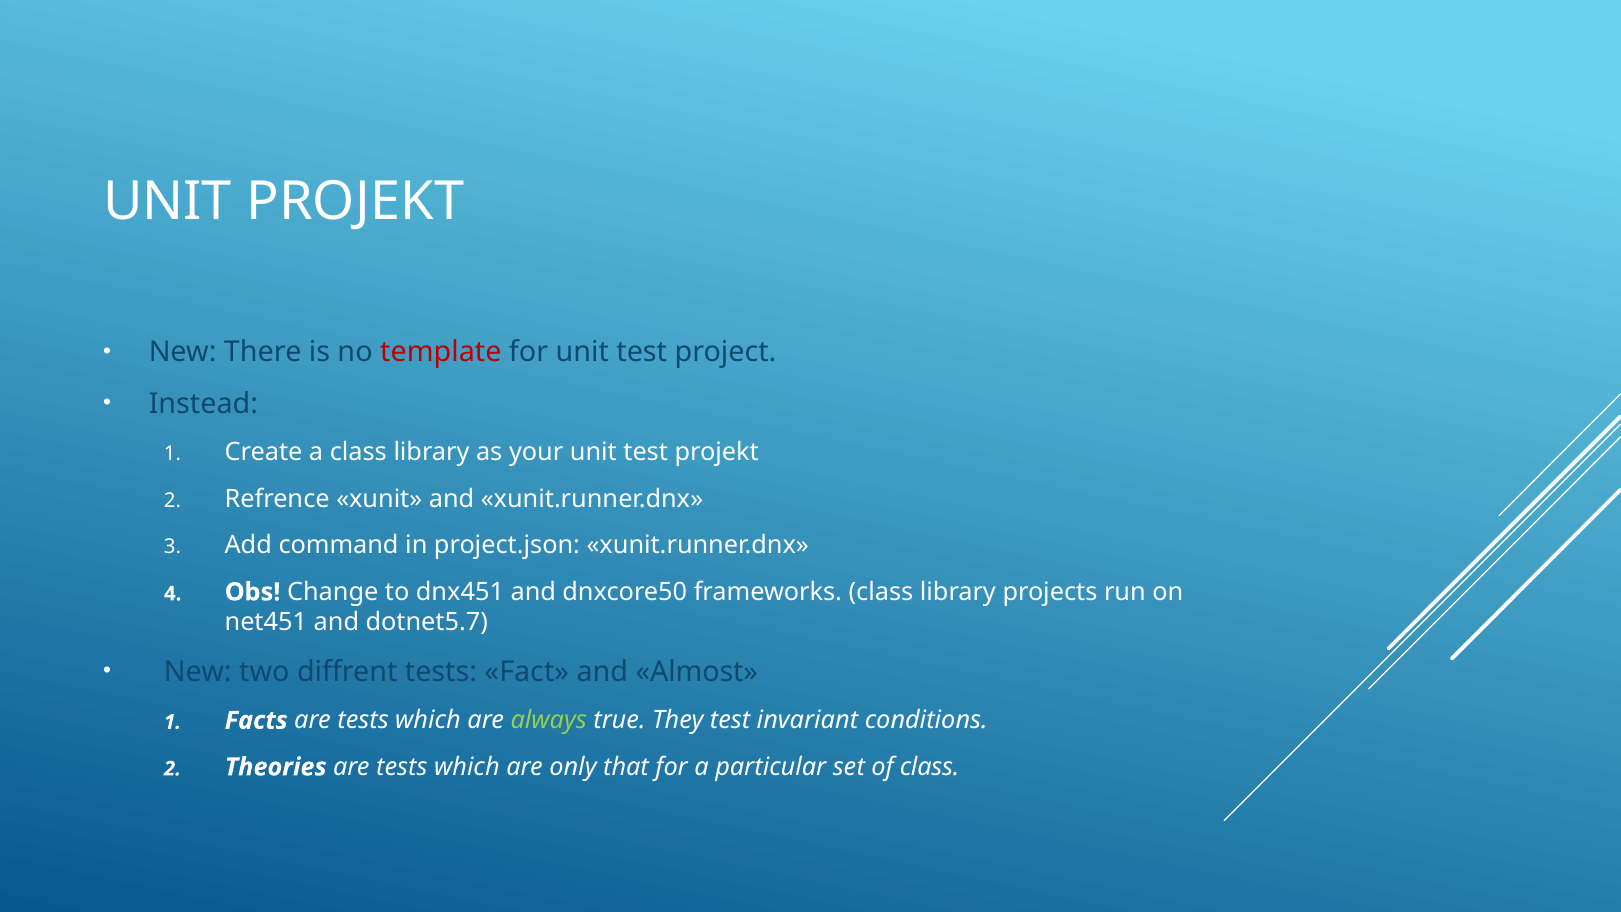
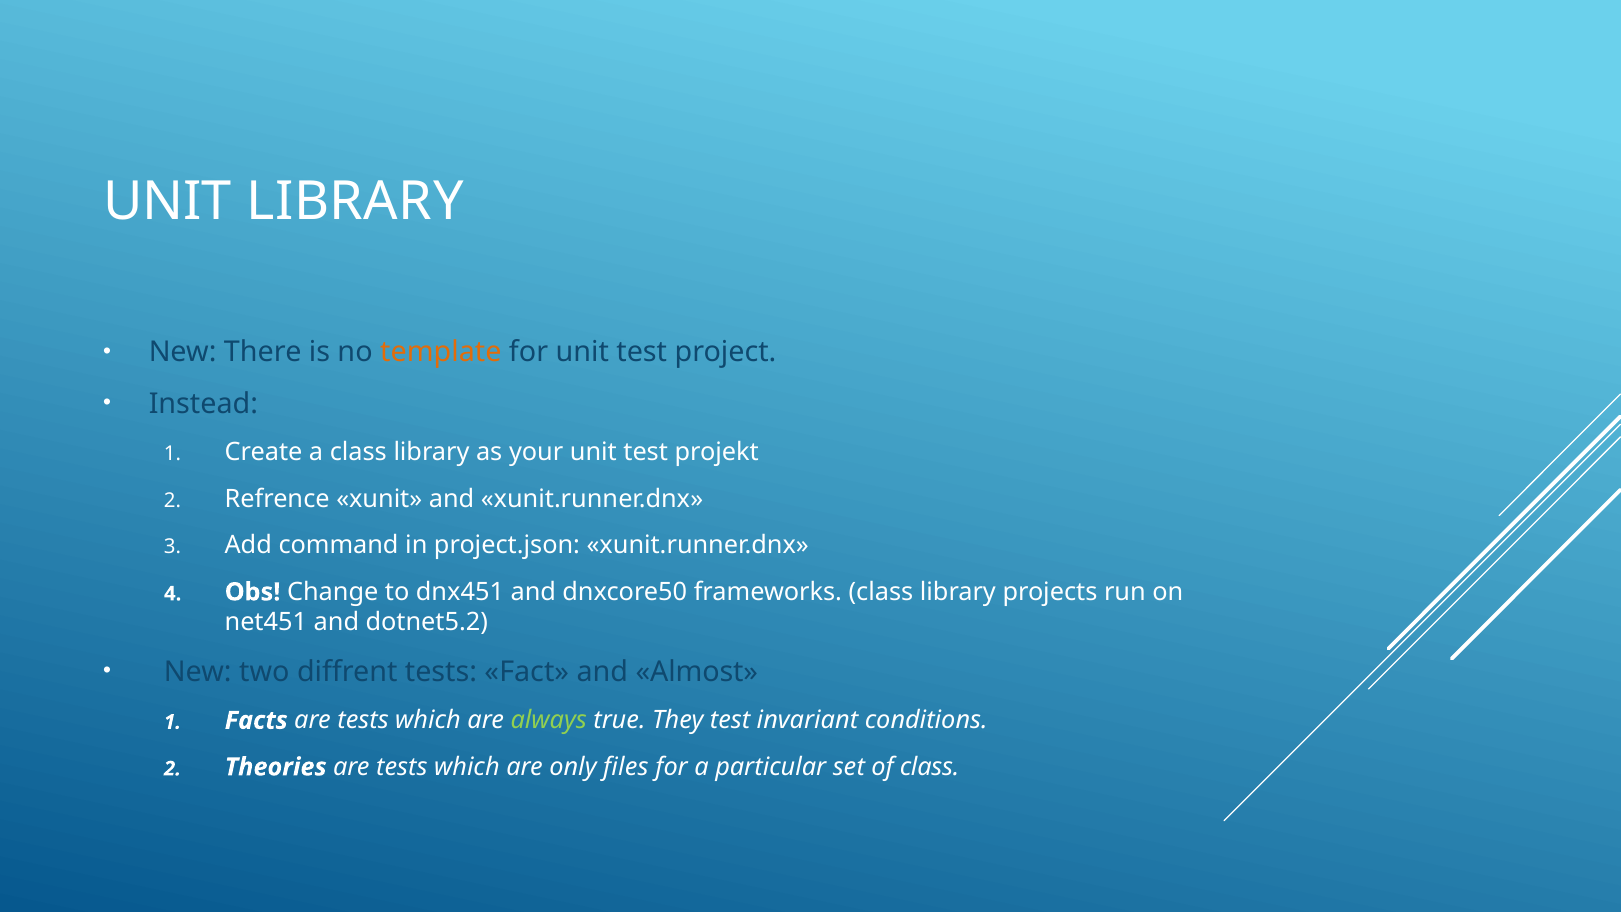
UNIT PROJEKT: PROJEKT -> LIBRARY (355, 201)
template colour: red -> orange (441, 352)
dotnet5.7: dotnet5.7 -> dotnet5.2 (427, 622)
that: that -> files (626, 767)
